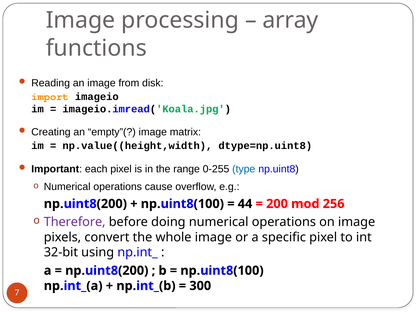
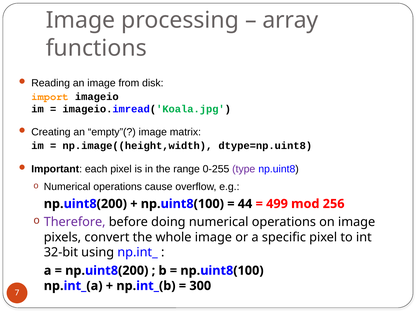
np.value((height,width: np.value((height,width -> np.image((height,width (137, 146)
type colour: blue -> purple (244, 169)
200: 200 -> 499 (277, 204)
